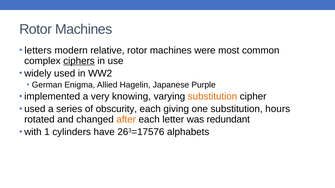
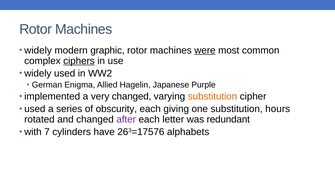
letters: letters -> widely (38, 50)
relative: relative -> graphic (107, 50)
were underline: none -> present (205, 50)
very knowing: knowing -> changed (132, 97)
after colour: orange -> purple (126, 120)
1: 1 -> 7 (47, 132)
